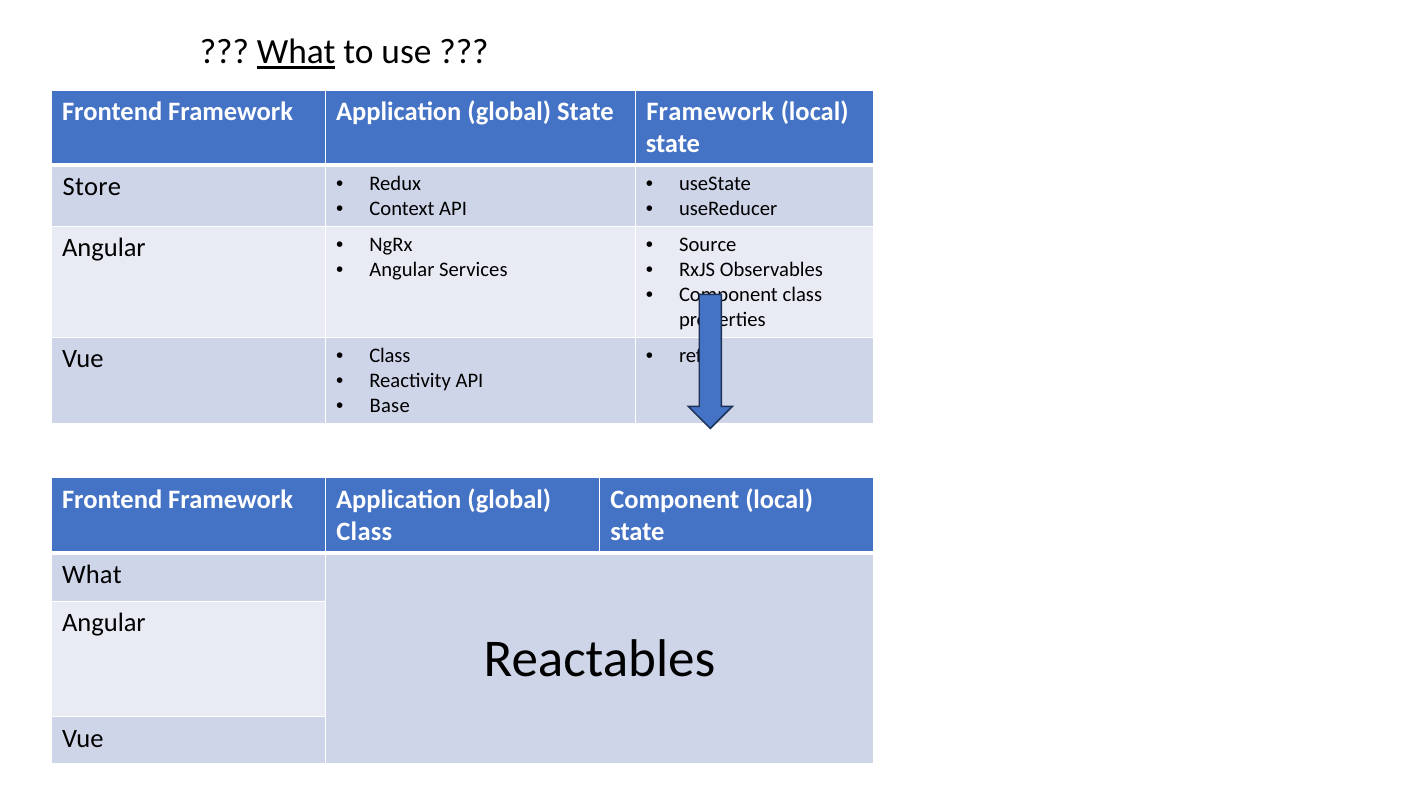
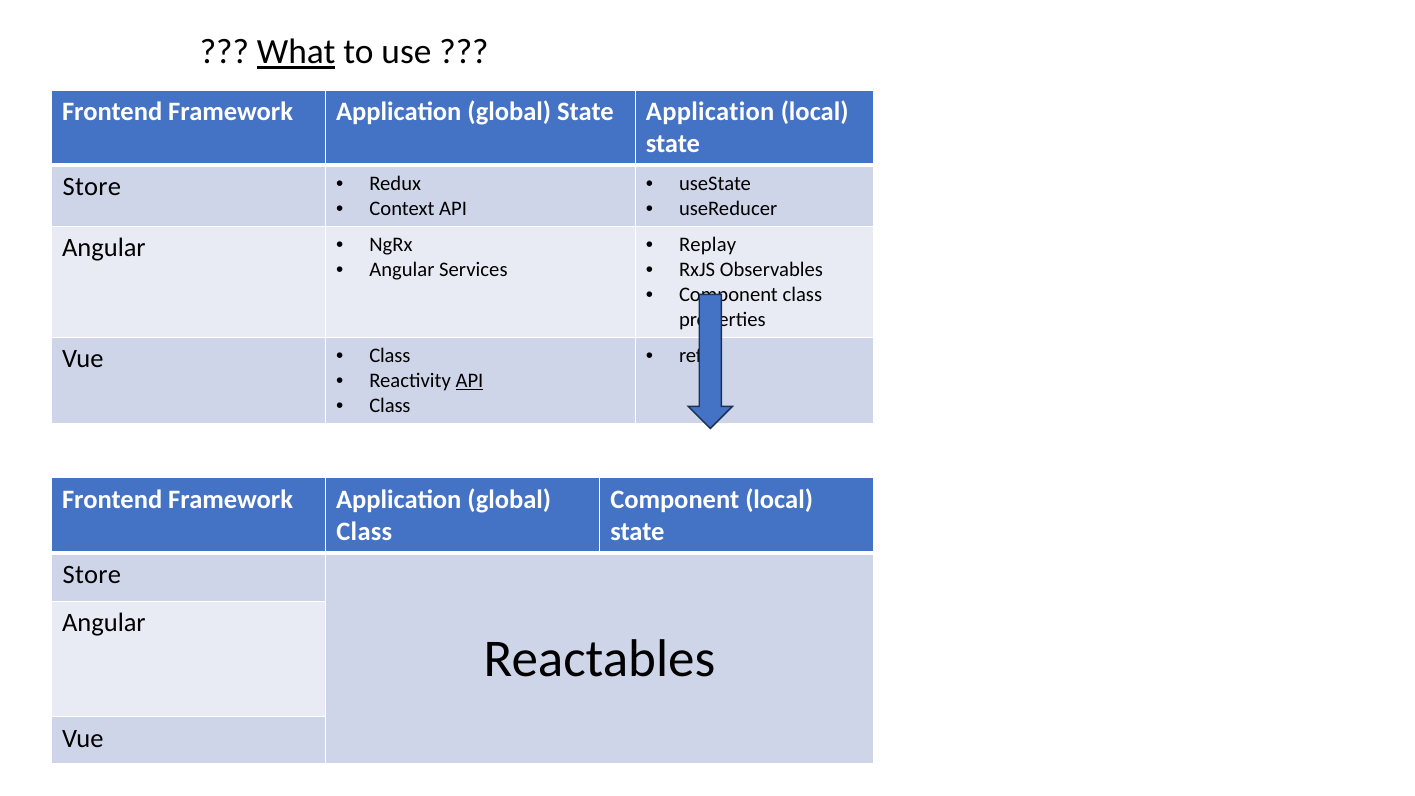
State Framework: Framework -> Application (710, 112)
Source: Source -> Replay (708, 244)
API underline: none -> present (470, 381)
Base: Base -> Class (390, 406)
What: What -> Store (92, 575)
